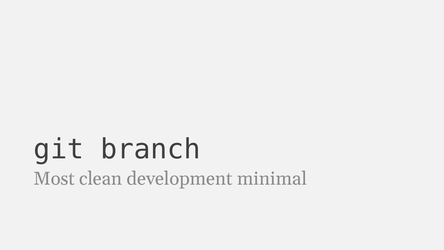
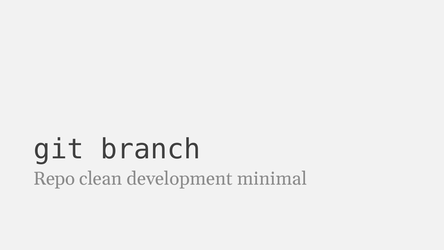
Most: Most -> Repo (54, 179)
